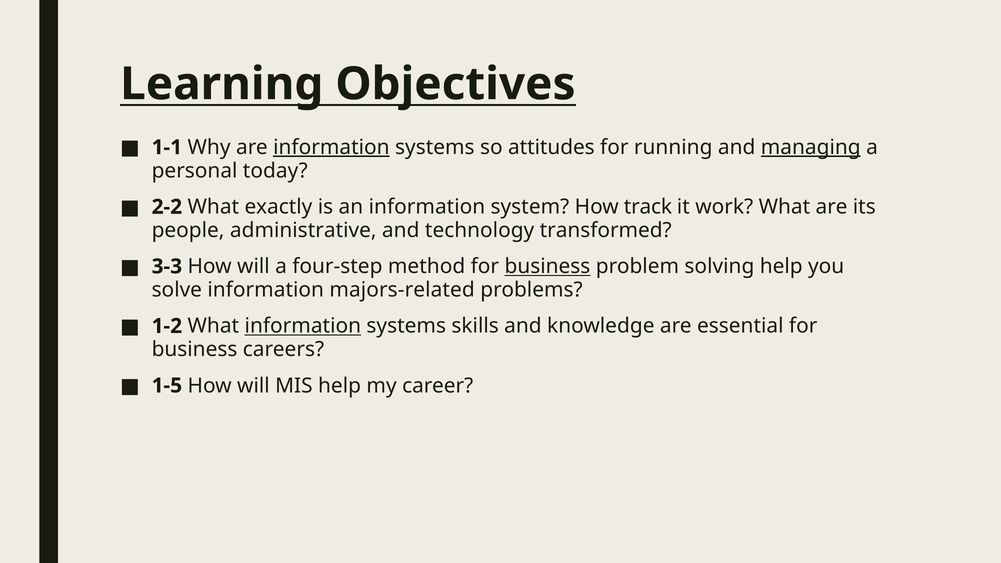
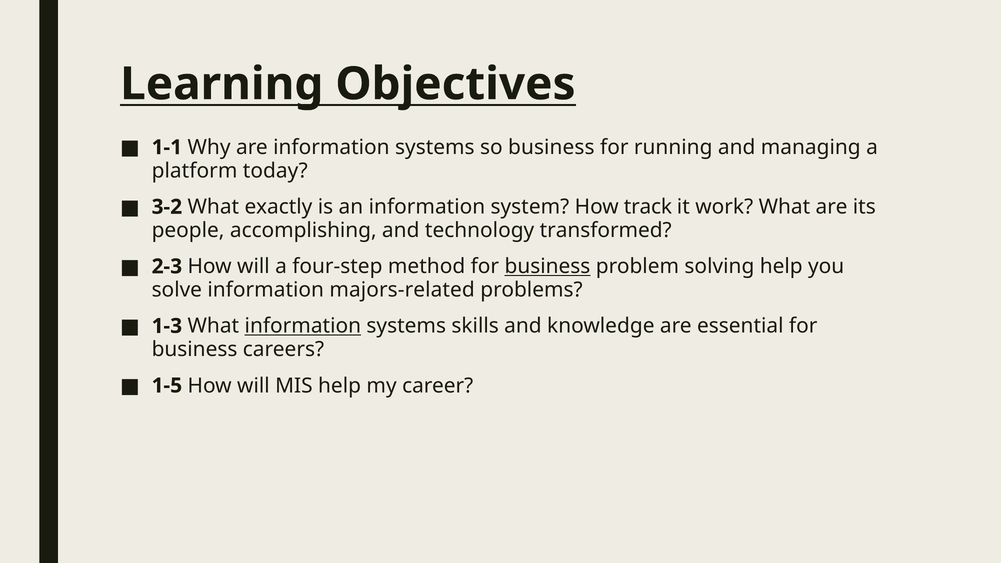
information underline: present -> none (331, 147)
so attitudes: attitudes -> business (551, 147)
managing underline: present -> none (811, 147)
personal: personal -> platform (195, 171)
2-2: 2-2 -> 3-2 (167, 207)
administrative: administrative -> accomplishing (303, 230)
3-3: 3-3 -> 2-3 (167, 266)
1-2: 1-2 -> 1-3 (167, 326)
